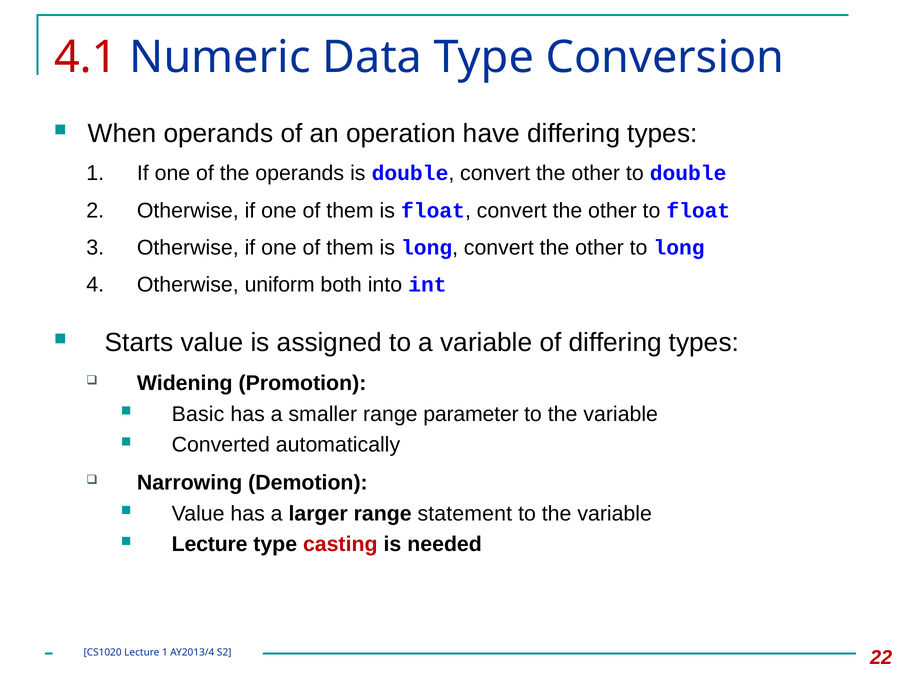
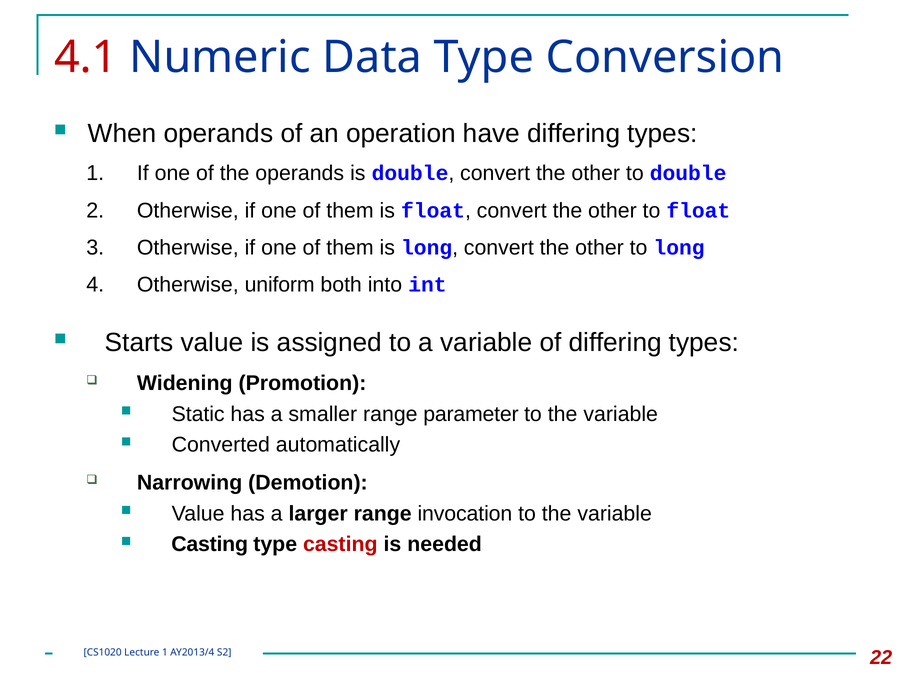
Basic: Basic -> Static (198, 414)
statement: statement -> invocation (465, 513)
Lecture: Lecture -> Casting (210, 544)
